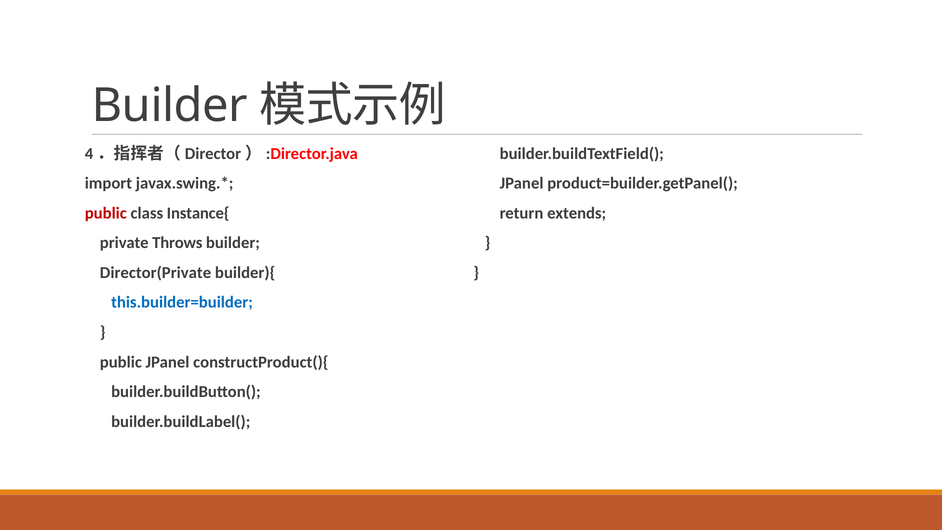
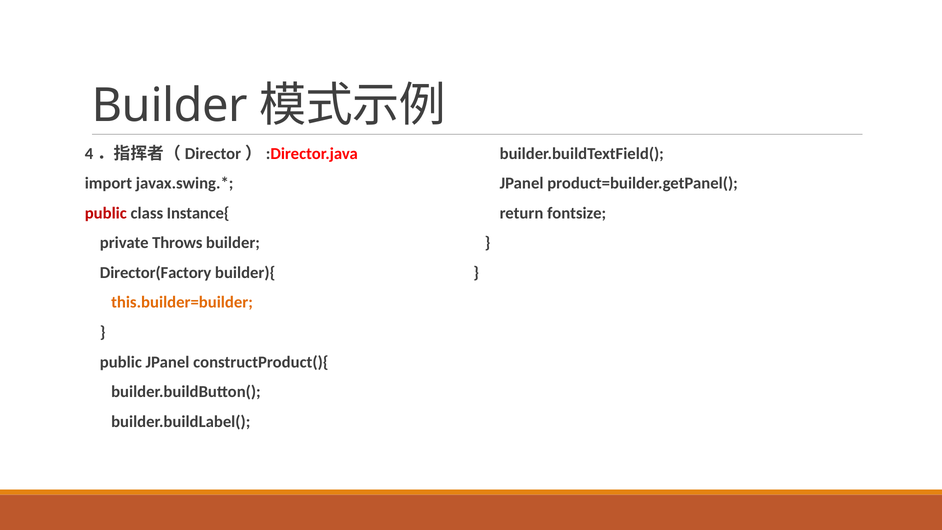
extends: extends -> fontsize (577, 213)
Director(Private: Director(Private -> Director(Factory (156, 273)
this.builder=builder colour: blue -> orange (182, 302)
